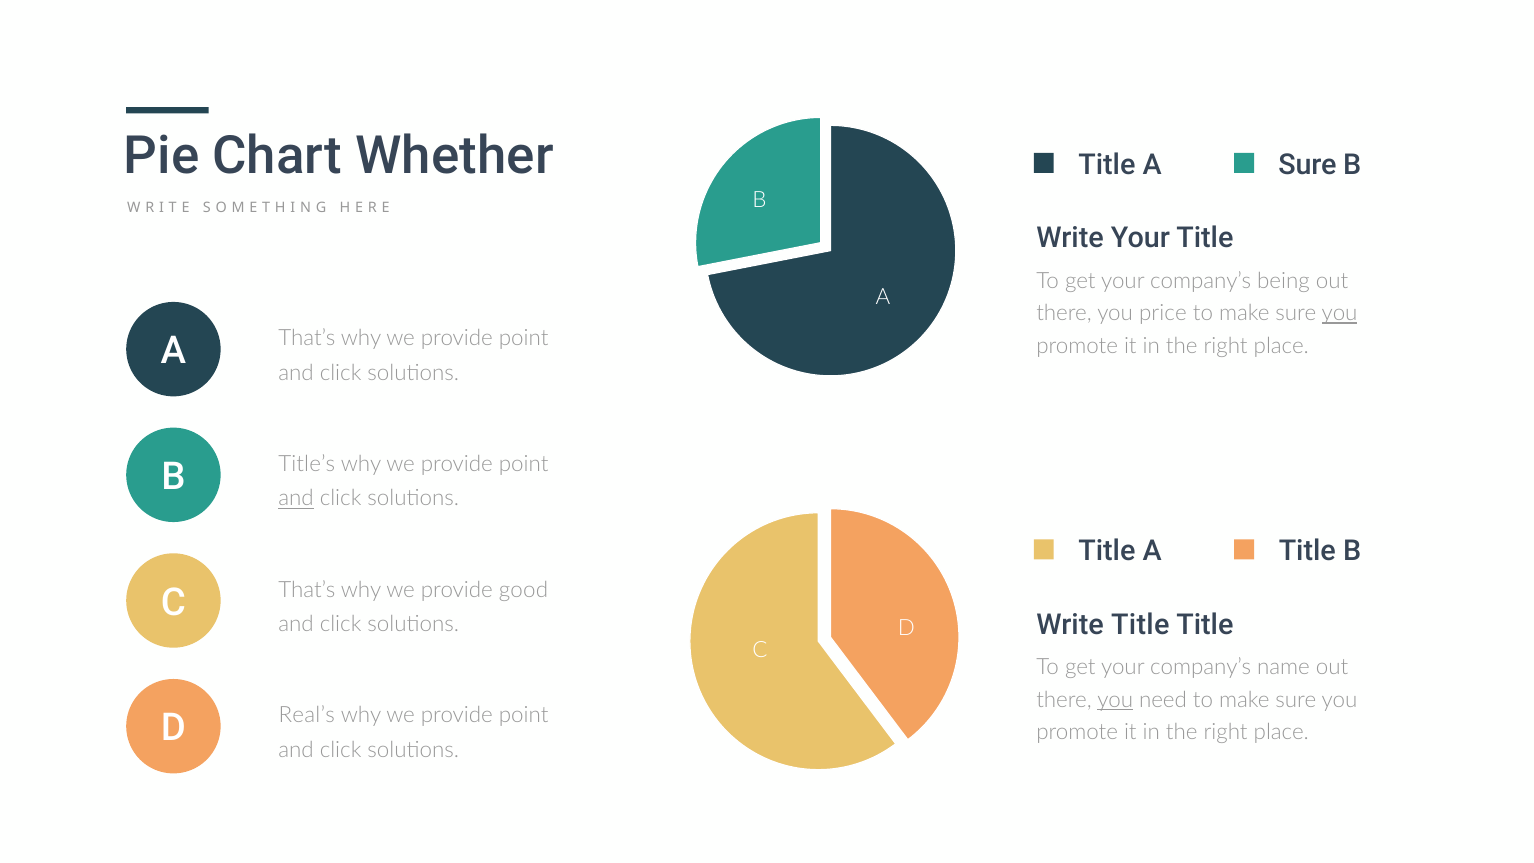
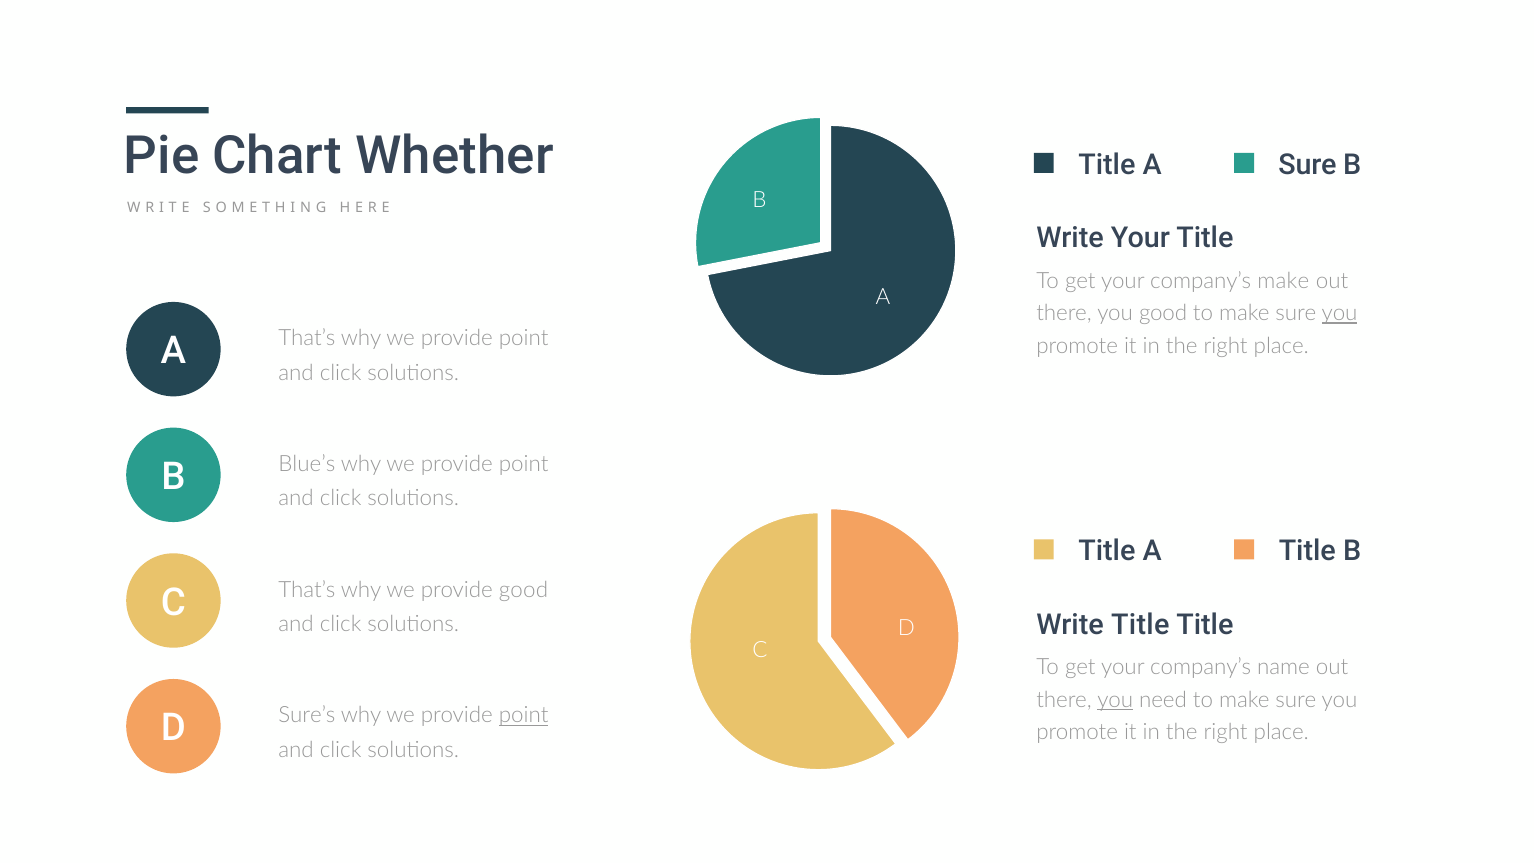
company’s being: being -> make (1283, 281)
you price: price -> good (1163, 313)
Title’s: Title’s -> Blue’s (307, 464)
and underline: present -> none (296, 499)
Real’s: Real’s -> Sure’s (307, 716)
point underline: none -> present (524, 716)
